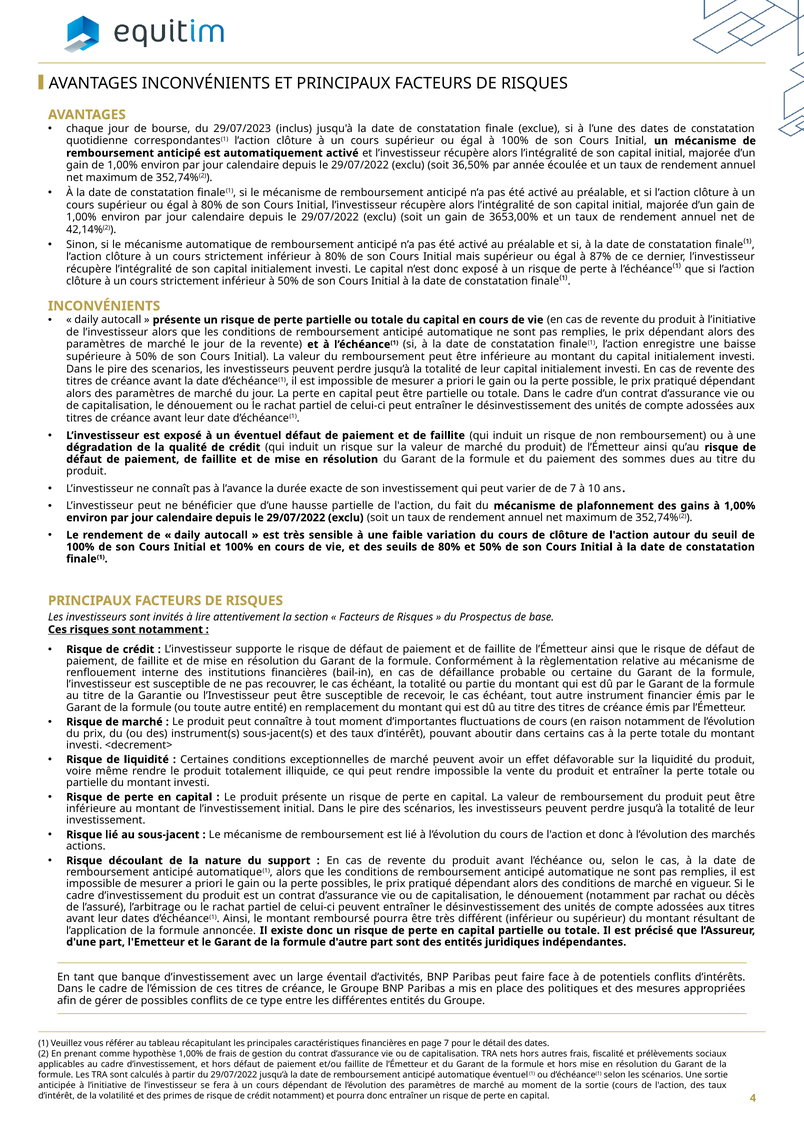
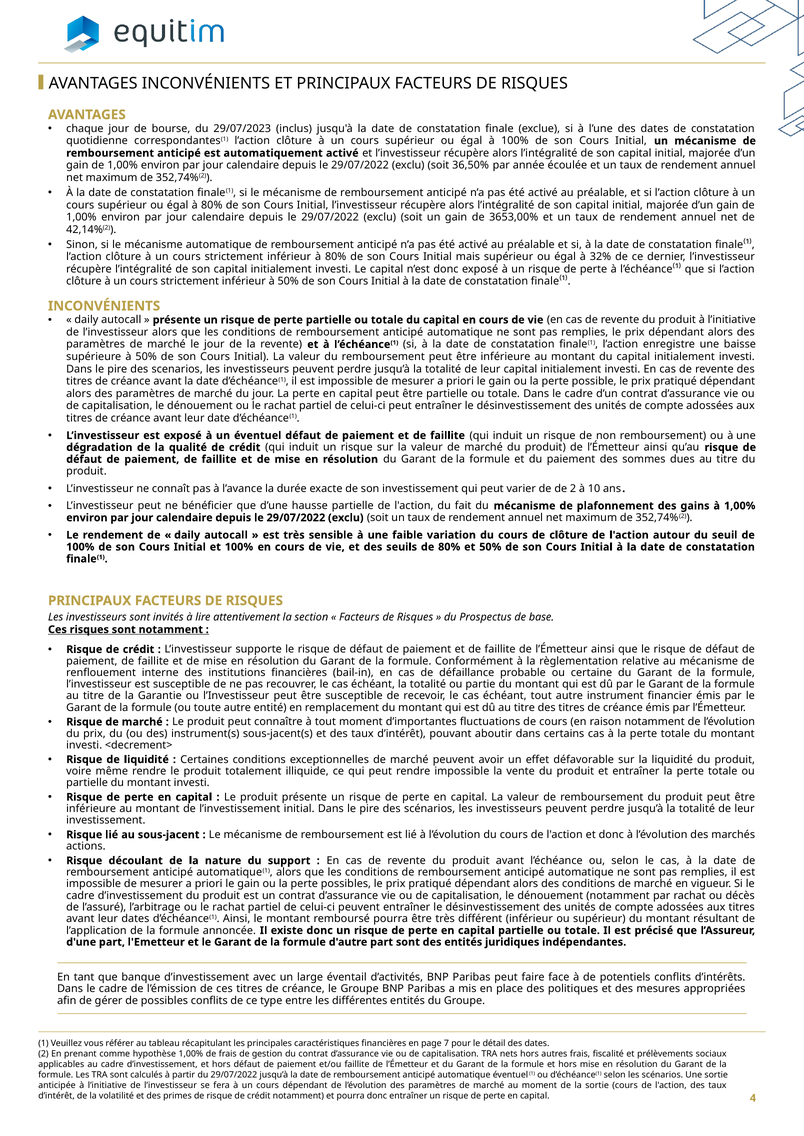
87%: 87% -> 32% (600, 257)
de 7: 7 -> 2 (573, 489)
